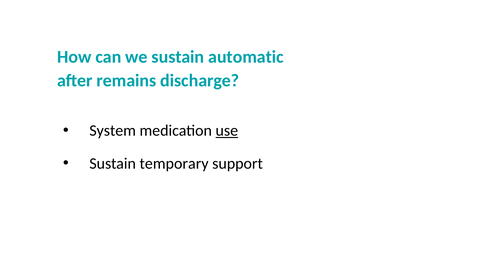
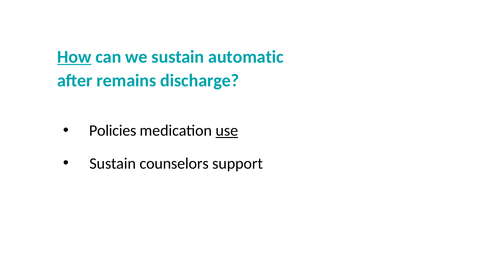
How underline: none -> present (74, 57)
System: System -> Policies (113, 131)
temporary: temporary -> counselors (174, 163)
